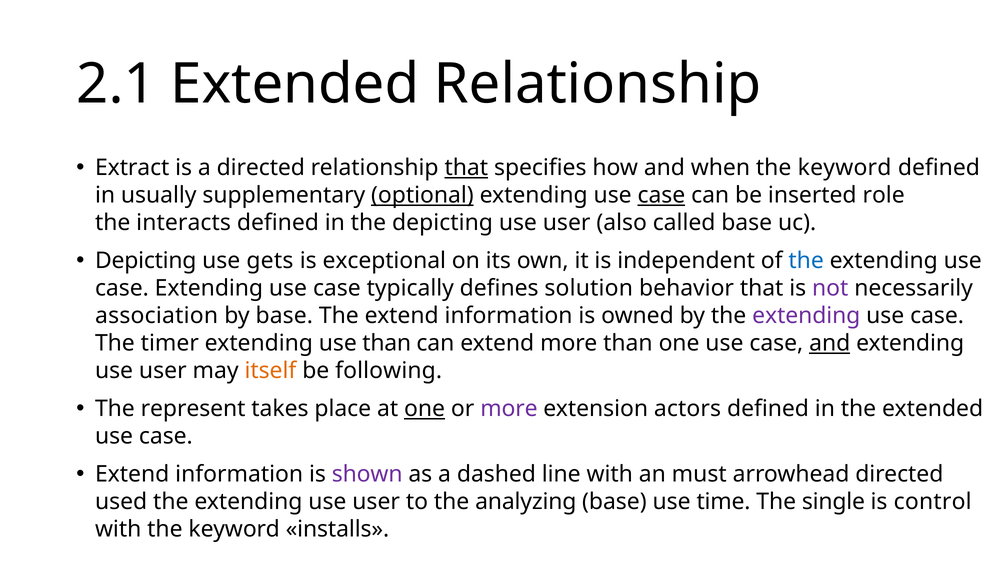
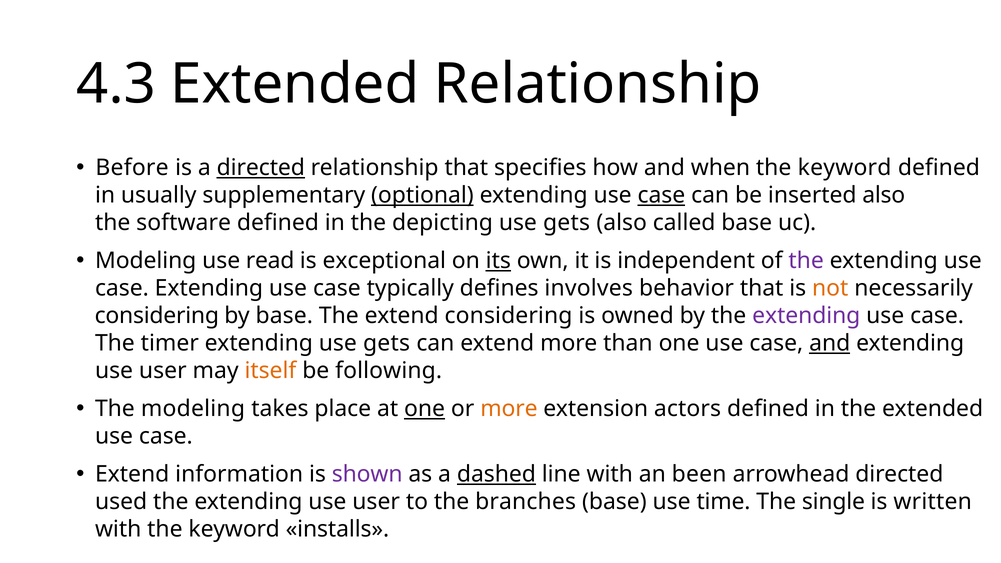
2.1: 2.1 -> 4.3 (116, 84)
Extract: Extract -> Before (132, 168)
directed underline: none -> present (261, 168)
that underline: present -> none (466, 168)
inserted role: role -> also (884, 195)
interacts: interacts -> software (184, 223)
user: user -> gets (567, 223)
Depicting: Depicting -> Modeling (146, 261)
gets: gets -> read (270, 261)
its underline: none -> present (498, 261)
the colour: blue -> purple (806, 261)
solution: solution -> involves (589, 288)
not colour: purple -> orange (830, 288)
association: association -> considering (157, 316)
The extend information: information -> considering (509, 316)
extending use than: than -> gets (387, 343)
The represent: represent -> modeling (193, 409)
more colour: purple -> orange (509, 409)
dashed underline: none -> present (496, 474)
must: must -> been (699, 474)
analyzing: analyzing -> branches (526, 502)
control: control -> written (933, 502)
